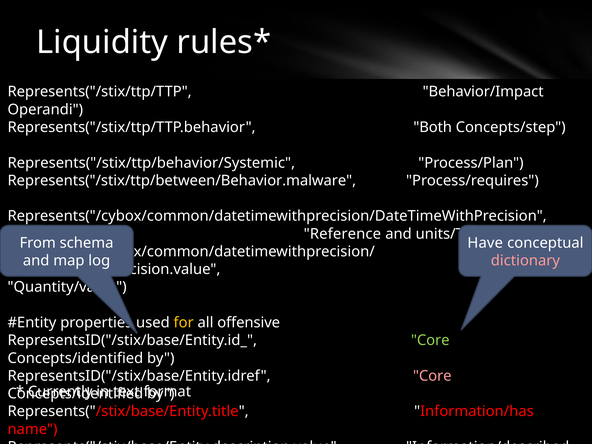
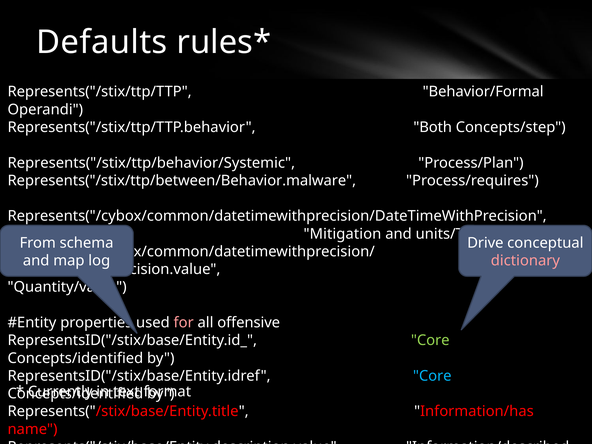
Liquidity: Liquidity -> Defaults (102, 42)
Behavior/Impact: Behavior/Impact -> Behavior/Formal (483, 92)
Reference: Reference -> Mitigation (342, 234)
Have: Have -> Drive (485, 243)
for colour: yellow -> pink (184, 323)
Core colour: pink -> light blue (432, 376)
